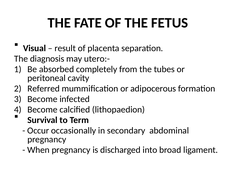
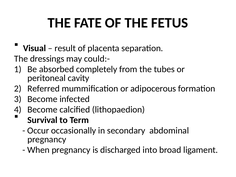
diagnosis: diagnosis -> dressings (47, 59)
utero:-: utero:- -> could:- (97, 59)
